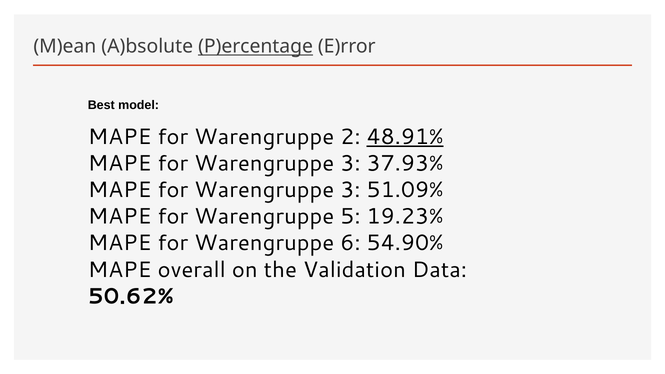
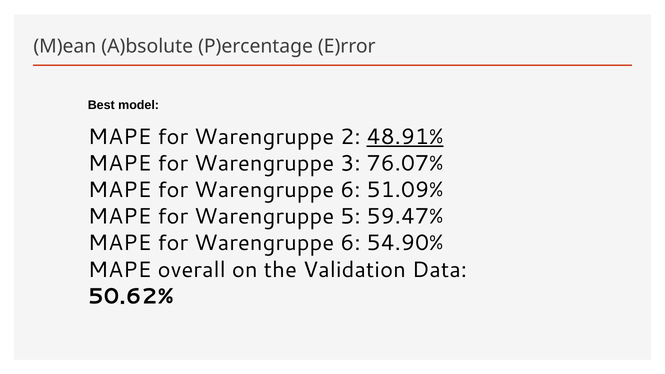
P)ercentage underline: present -> none (256, 47)
37.93%: 37.93% -> 76.07% (405, 163)
3: 3 -> 6 (350, 190)
19.23%: 19.23% -> 59.47% (405, 217)
